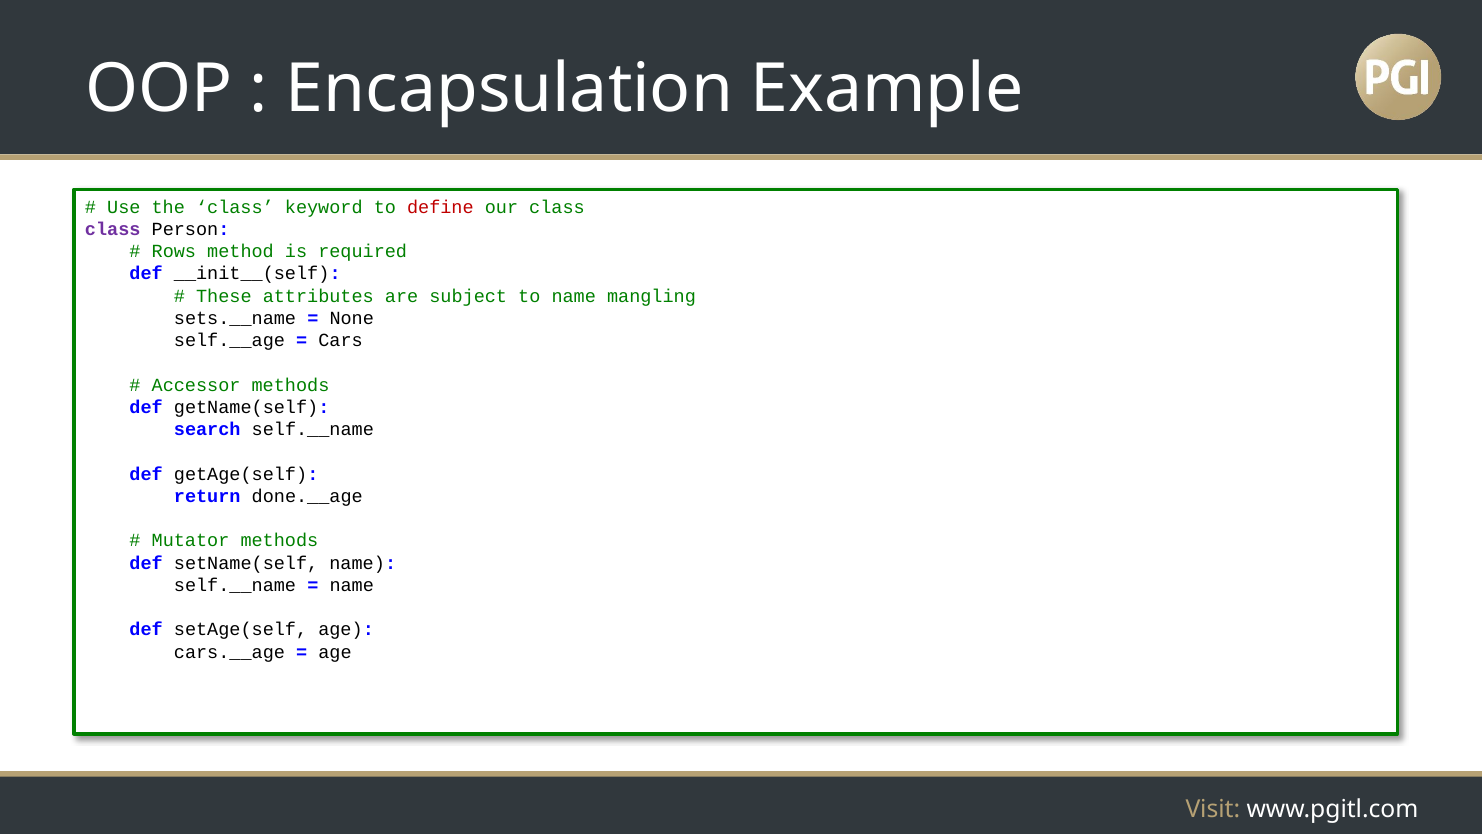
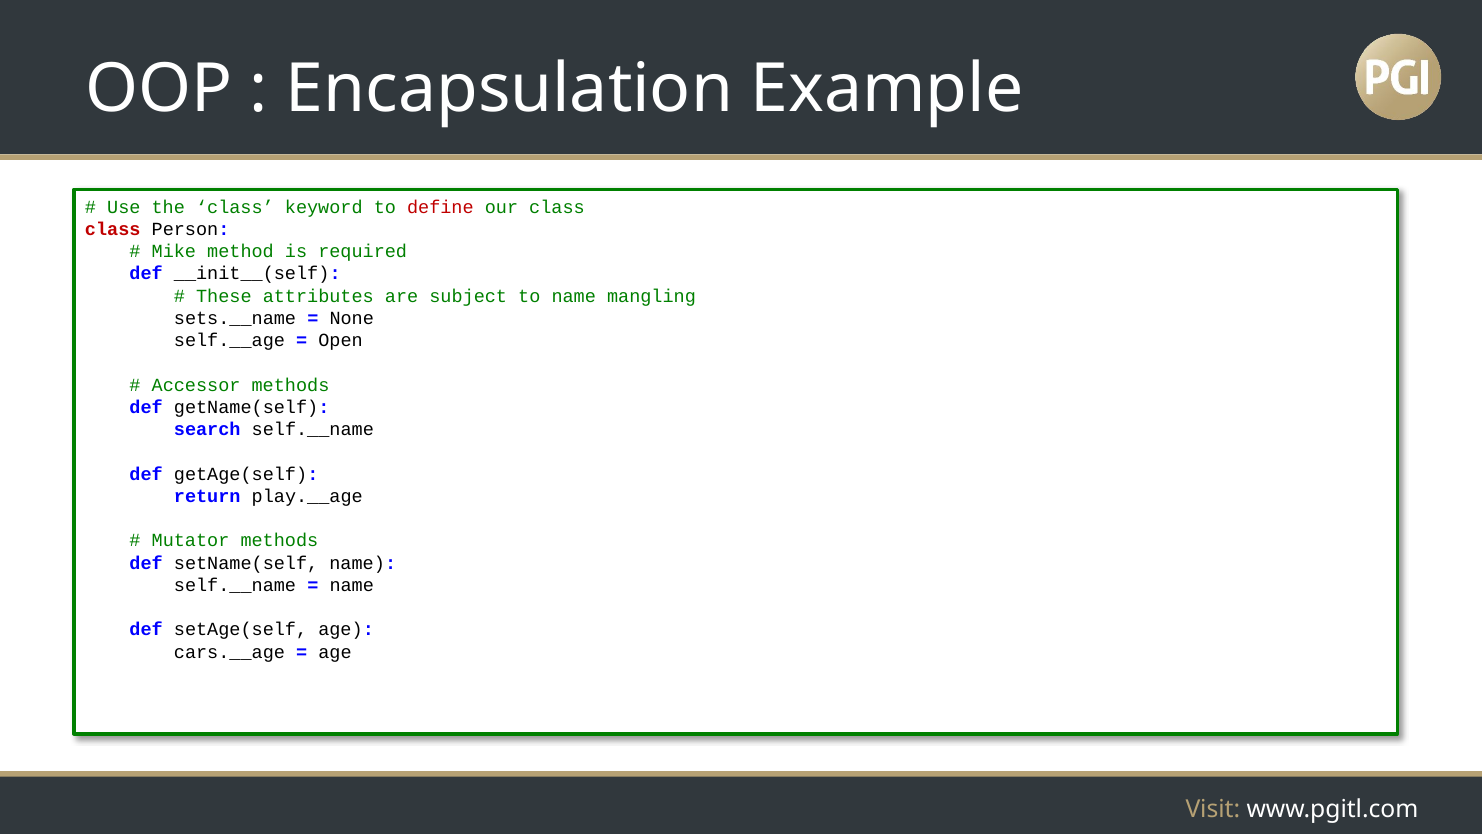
class colour: purple -> red (113, 229)
Rows: Rows -> Mike (174, 252)
Cars: Cars -> Open (341, 340)
done.__age: done.__age -> play.__age (307, 496)
